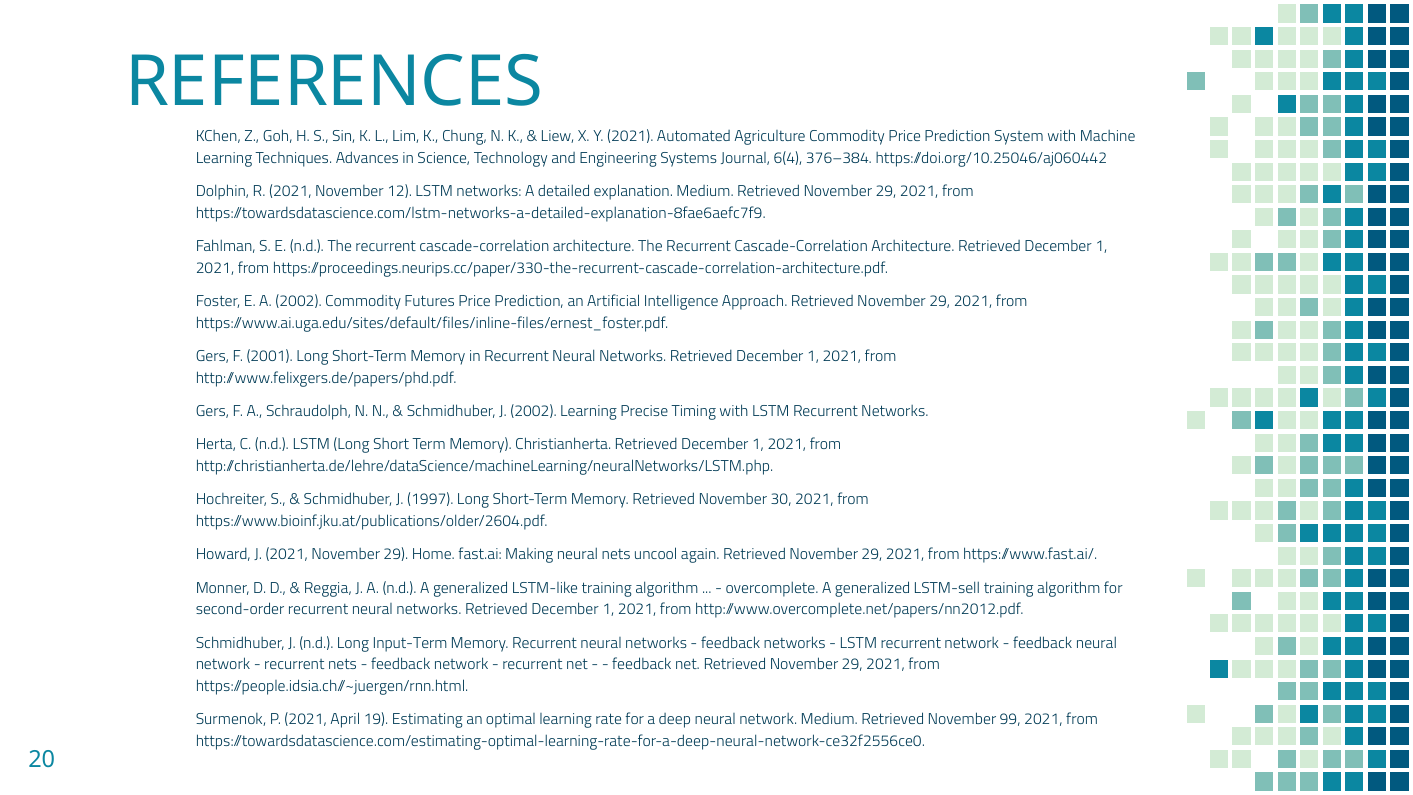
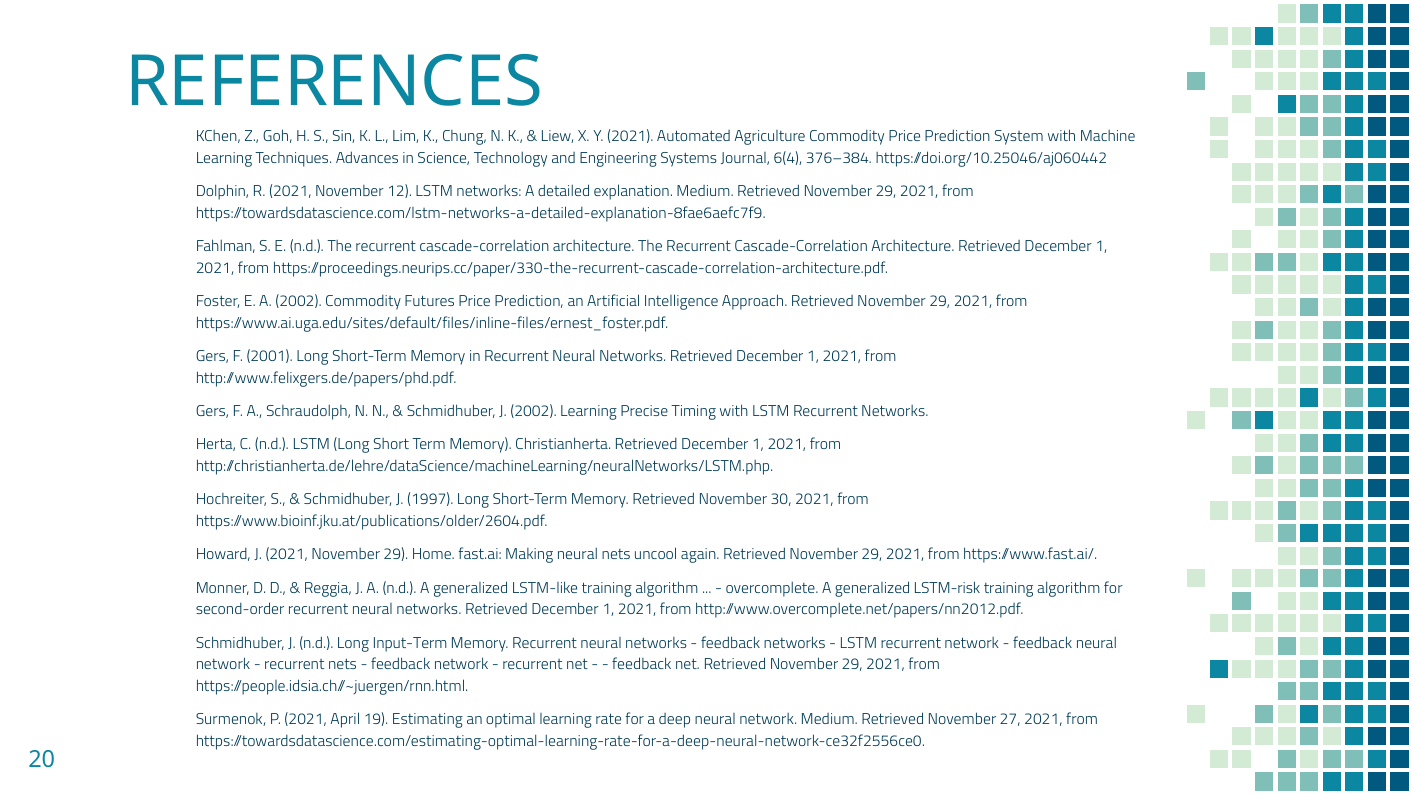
LSTM-sell: LSTM-sell -> LSTM-risk (947, 588)
99: 99 -> 27 (1010, 719)
